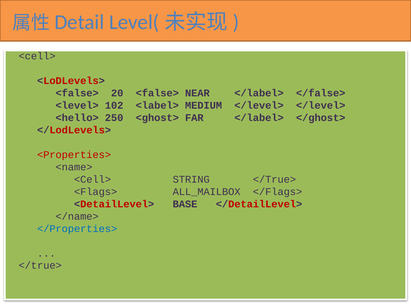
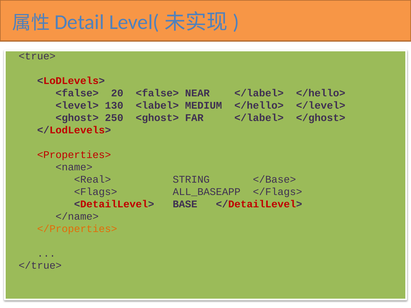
<cell>: <cell> -> <true> (37, 56)
</label> </false>: </false> -> </hello> (321, 93)
102: 102 -> 130 (114, 106)
MEDIUM </level>: </level> -> </hello> (259, 106)
<hello>: <hello> -> <ghost> (77, 118)
<Cell>: <Cell> -> <Real> (93, 180)
STRING </True>: </True> -> </Base> (274, 180)
ALL_MAILBOX: ALL_MAILBOX -> ALL_BASEAPP (207, 192)
</Properties> colour: blue -> orange (77, 229)
